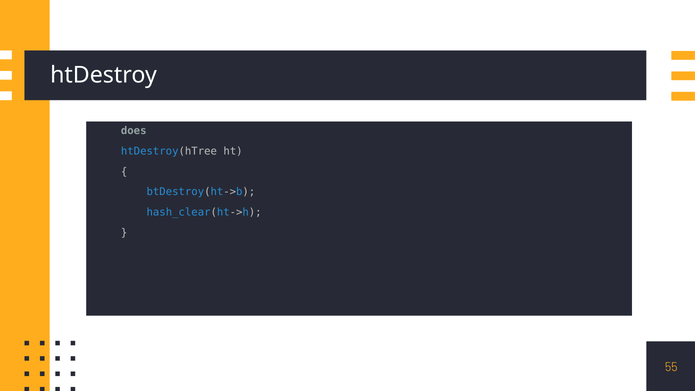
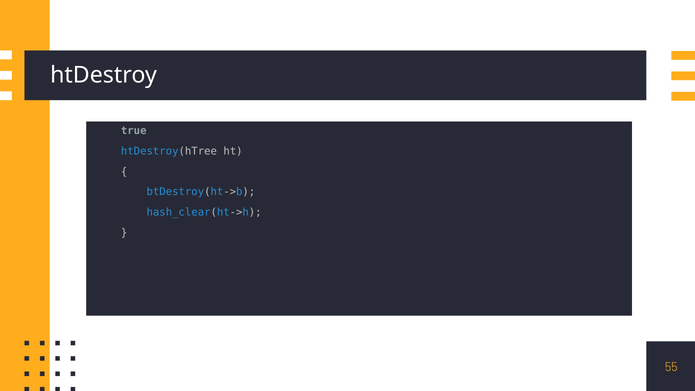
does: does -> true (134, 131)
